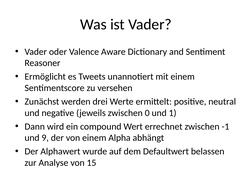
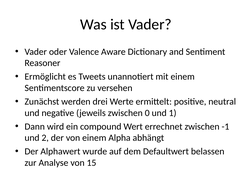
9: 9 -> 2 (45, 138)
